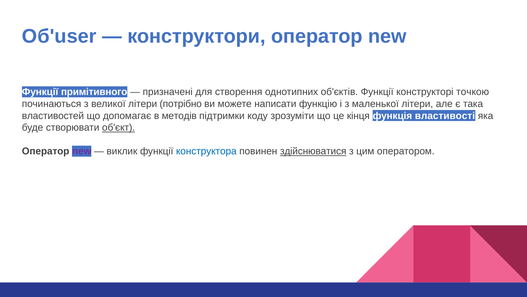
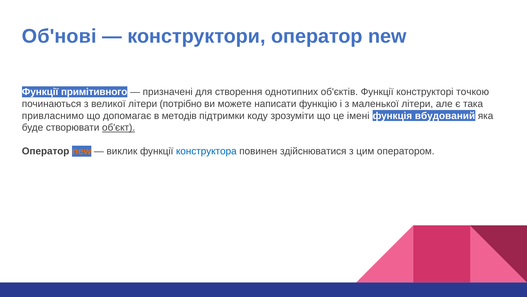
Об'user: Об'user -> Об'нові (59, 36)
властивостей: властивостей -> привласнимо (53, 116)
кінця: кінця -> імені (358, 116)
властивості: властивості -> вбудований (445, 116)
new colour: purple -> orange (82, 151)
здійснюватися underline: present -> none (313, 151)
